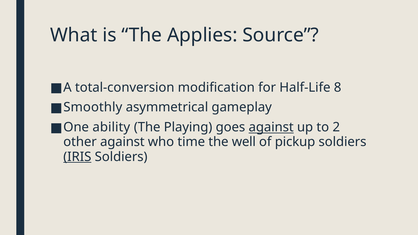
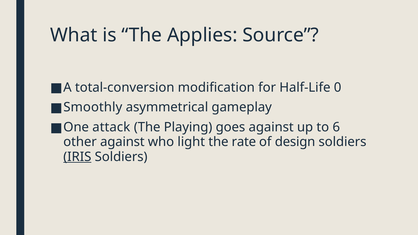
8: 8 -> 0 (338, 87)
ability: ability -> attack (111, 127)
against underline: present -> none (271, 127)
2: 2 -> 6 (336, 127)
time: time -> light (191, 142)
well: well -> rate (244, 142)
pickup: pickup -> design (295, 142)
